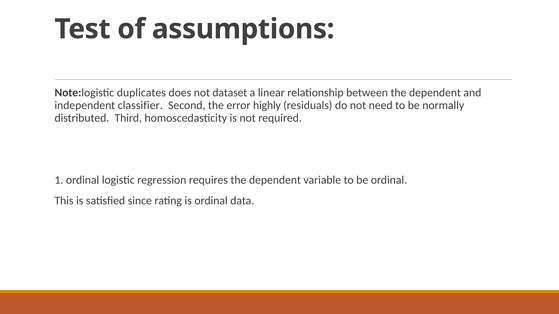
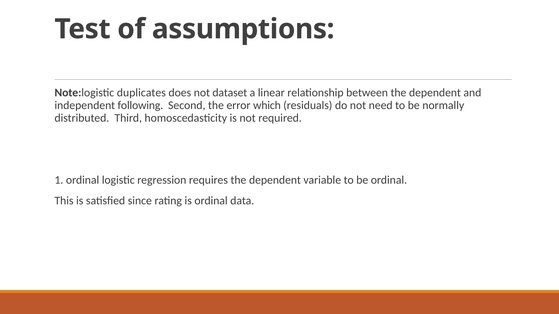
classifier: classifier -> following (140, 106)
highly: highly -> which (267, 106)
